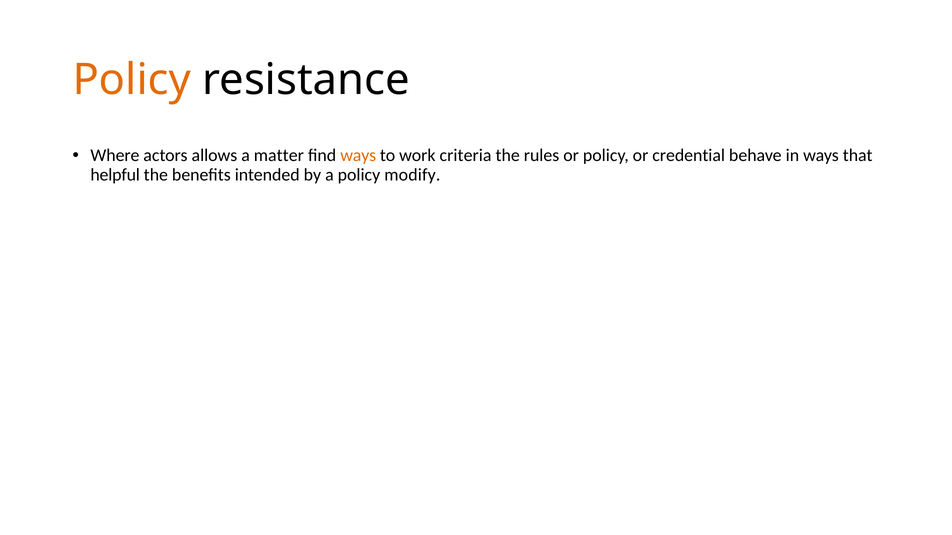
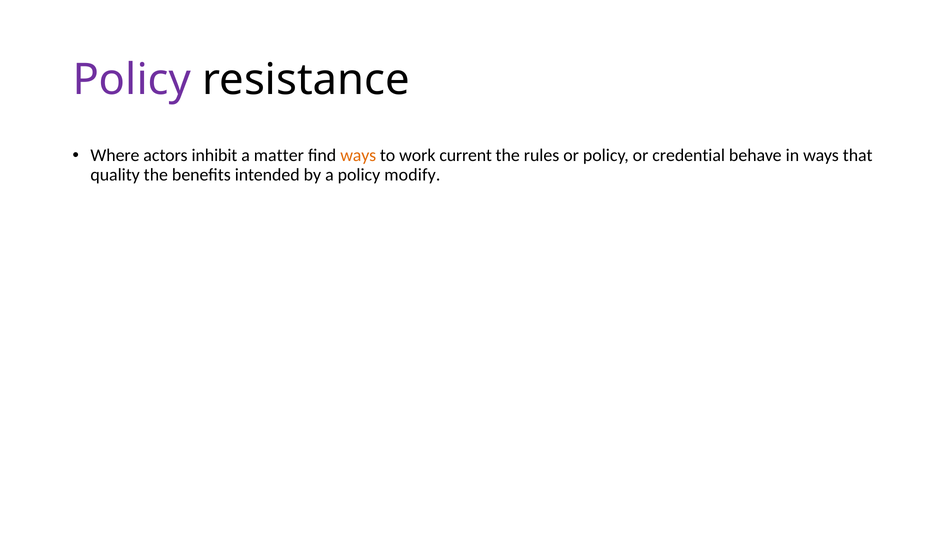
Policy colour: orange -> purple (132, 80)
allows: allows -> inhibit (214, 156)
criteria: criteria -> current (466, 156)
helpful: helpful -> quality (115, 175)
